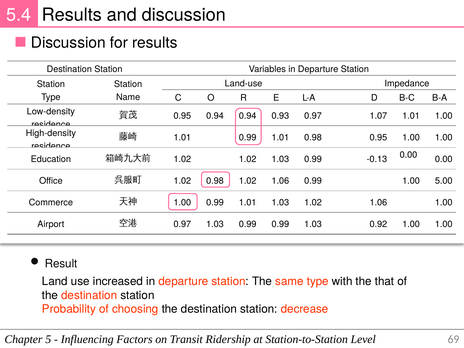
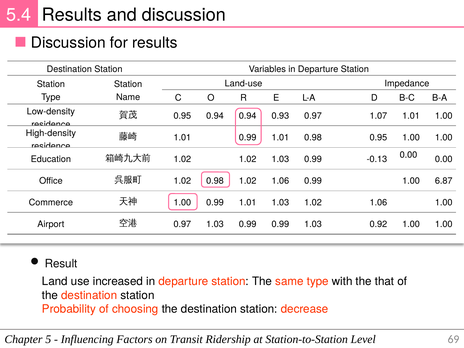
5.00: 5.00 -> 6.87 (444, 181)
